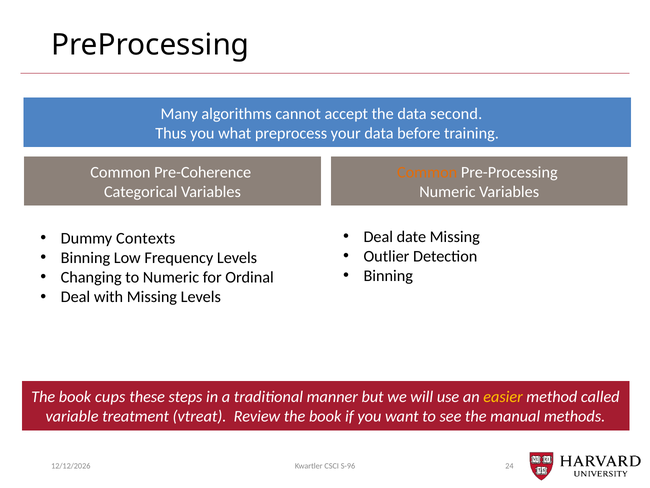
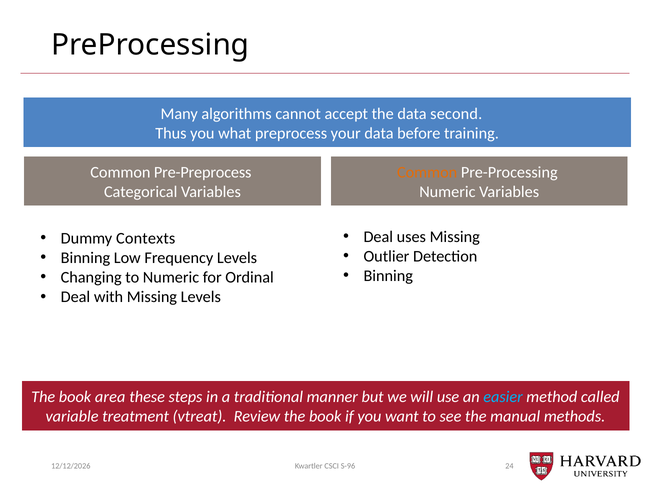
Pre-Coherence: Pre-Coherence -> Pre-Preprocess (203, 172)
date: date -> uses (411, 237)
cups: cups -> area (110, 397)
easier colour: yellow -> light blue (503, 397)
